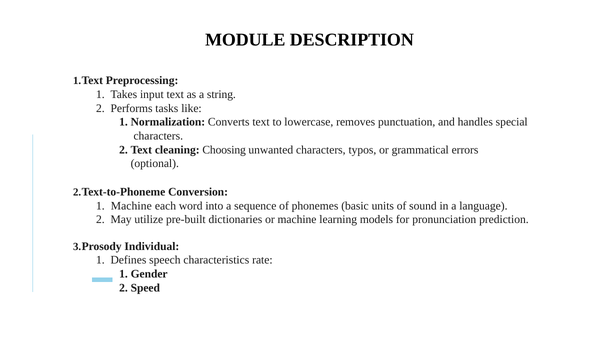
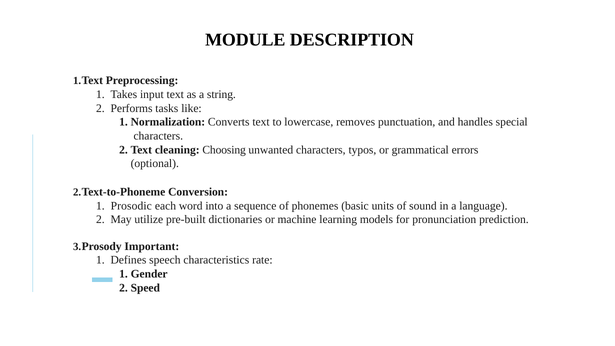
Machine: Machine -> Prosodic (131, 206)
Individual: Individual -> Important (152, 246)
